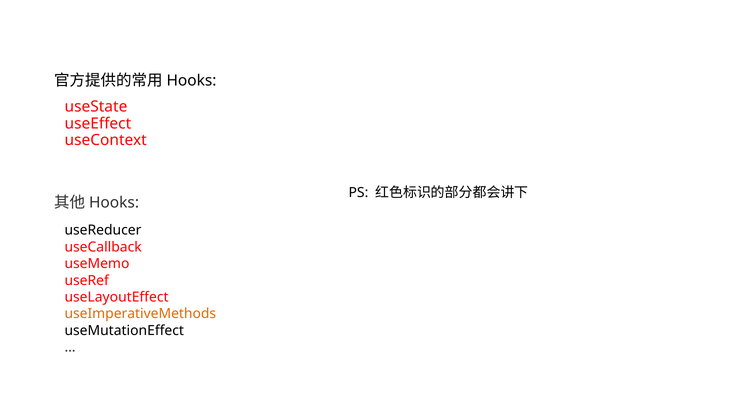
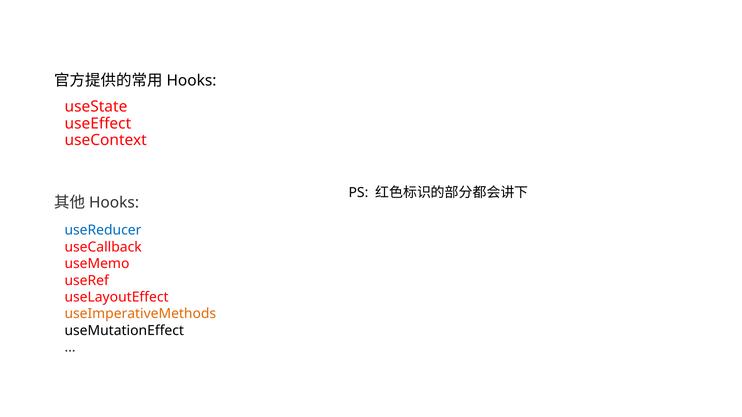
useReducer colour: black -> blue (103, 231)
